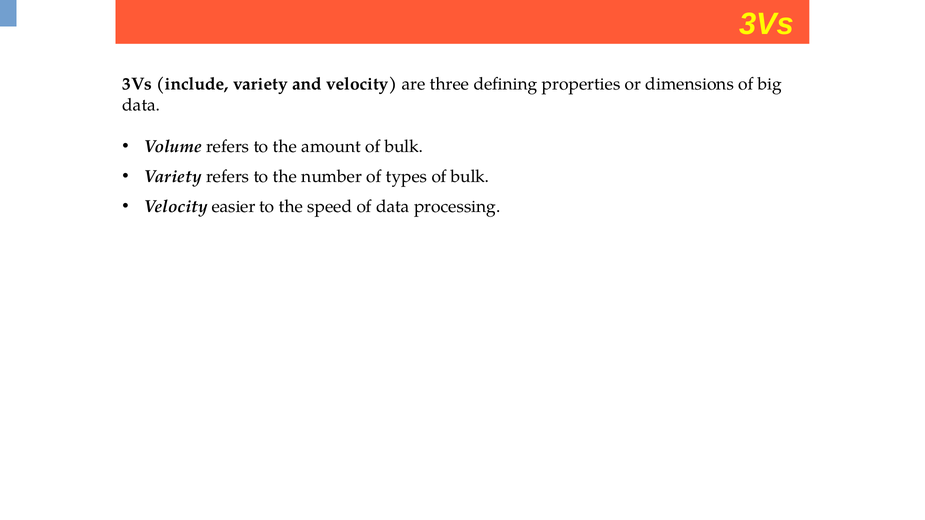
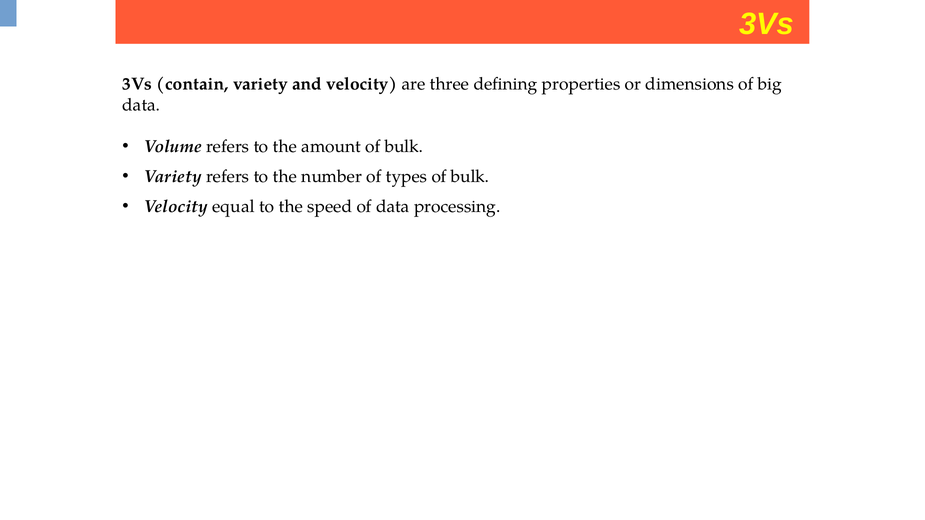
include: include -> contain (193, 84)
easier: easier -> equal (233, 207)
